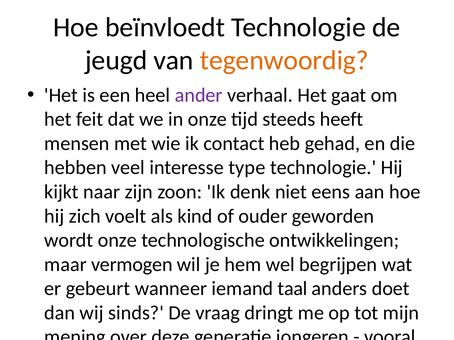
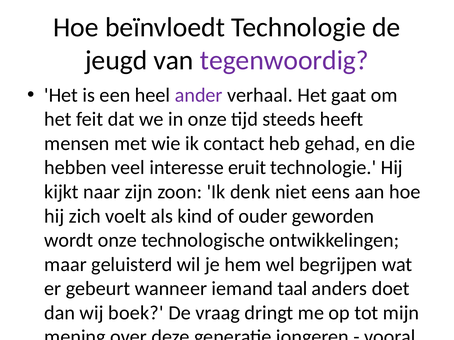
tegenwoordig colour: orange -> purple (284, 61)
type: type -> eruit (247, 168)
vermogen: vermogen -> geluisterd (132, 265)
sinds: sinds -> boek (136, 313)
